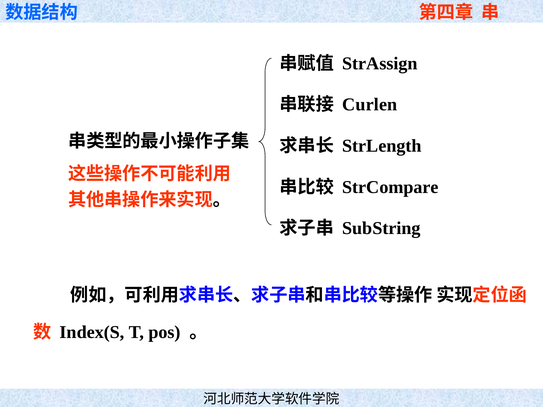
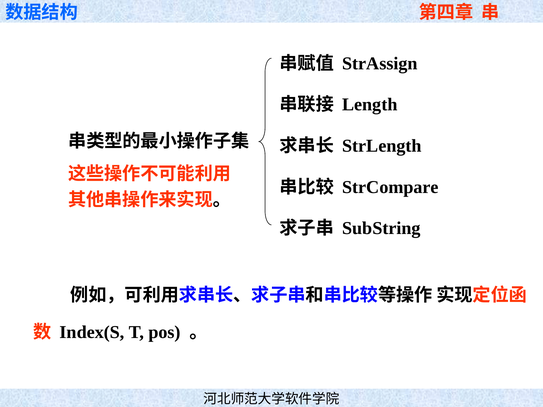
Curlen: Curlen -> Length (370, 105)
